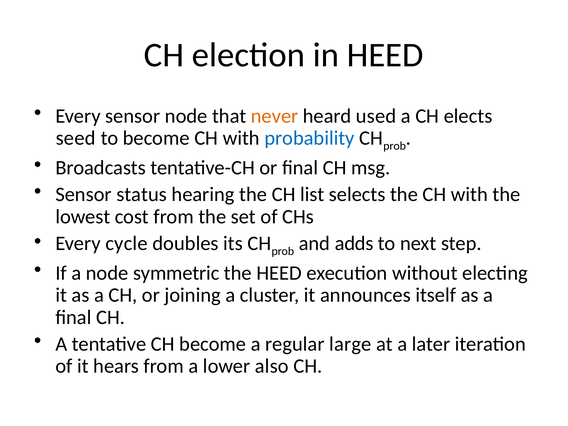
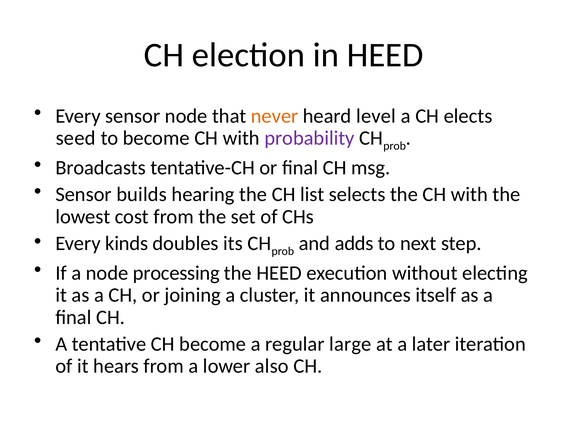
used: used -> level (376, 116)
probability colour: blue -> purple (309, 138)
status: status -> builds (142, 194)
cycle: cycle -> kinds (127, 243)
symmetric: symmetric -> processing (176, 273)
